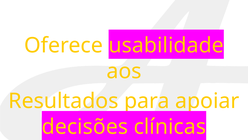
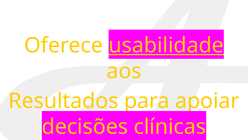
usabilidade underline: none -> present (166, 45)
